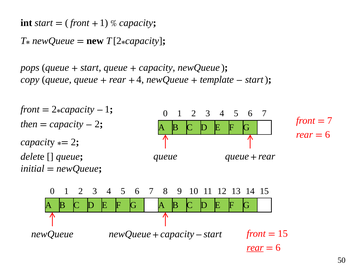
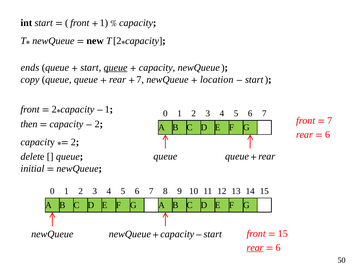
pops: pops -> ends (30, 68)
queue underline: none -> present (116, 68)
4: 4 -> 7 (140, 80)
template: template -> location (217, 80)
